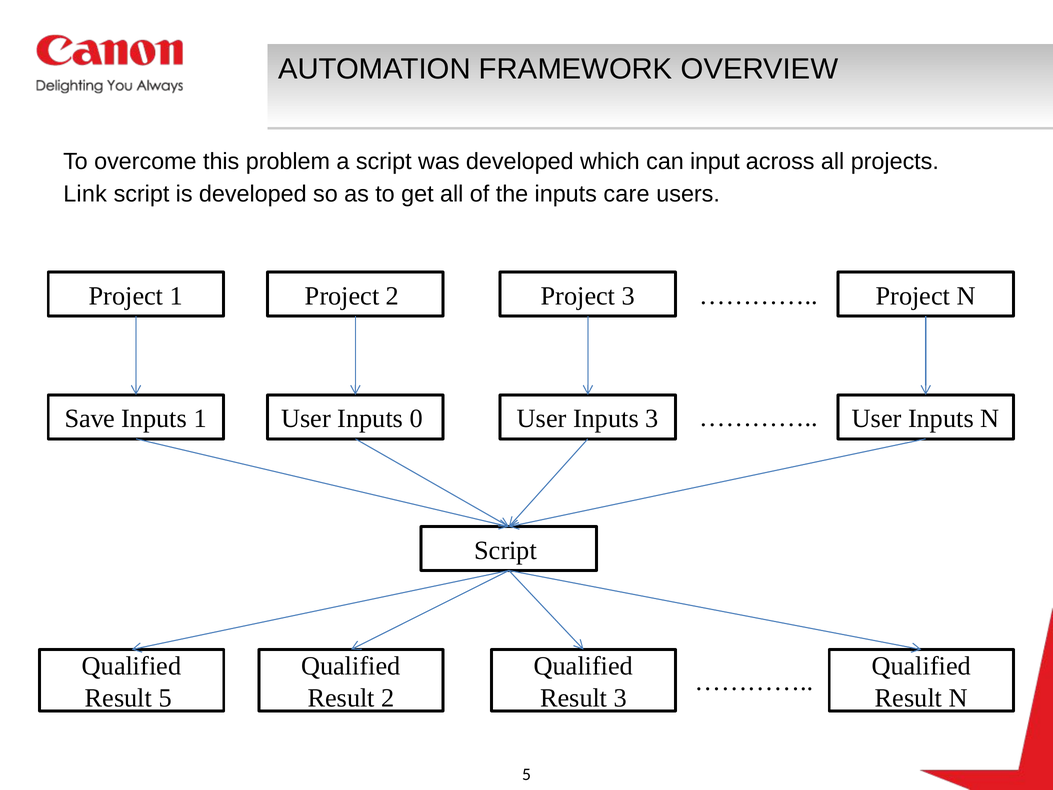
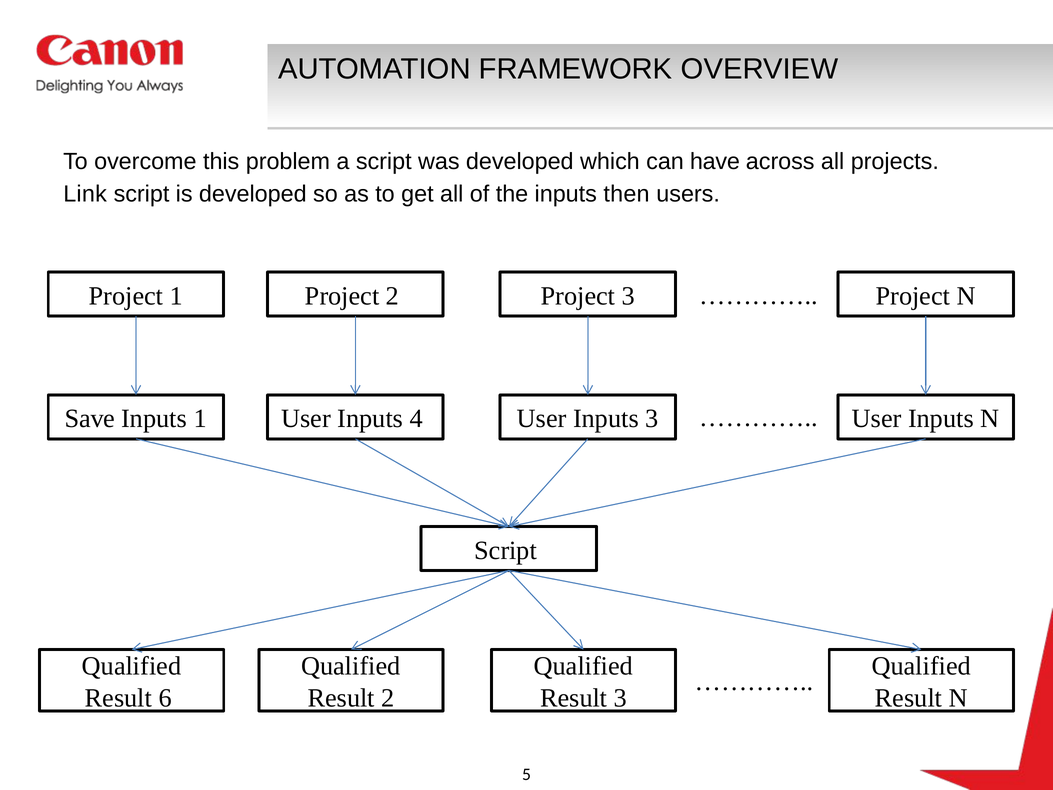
input: input -> have (715, 161)
care: care -> then (627, 194)
0: 0 -> 4 (416, 419)
Result 5: 5 -> 6 (165, 698)
